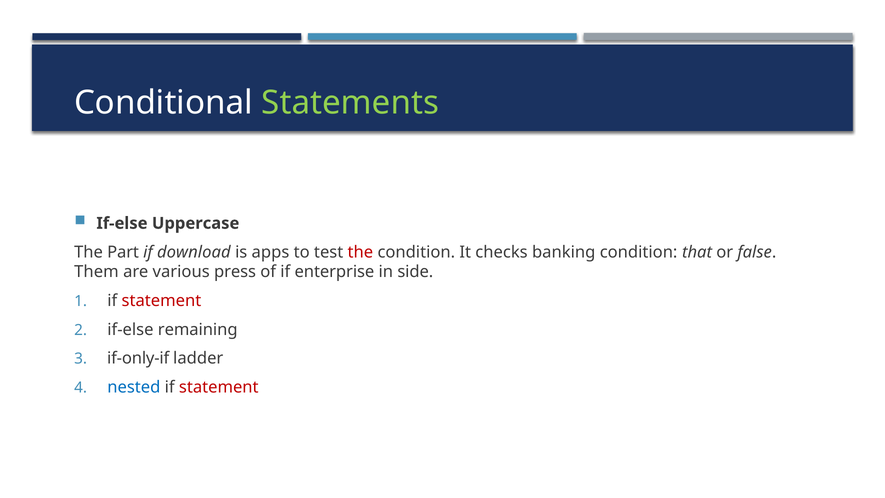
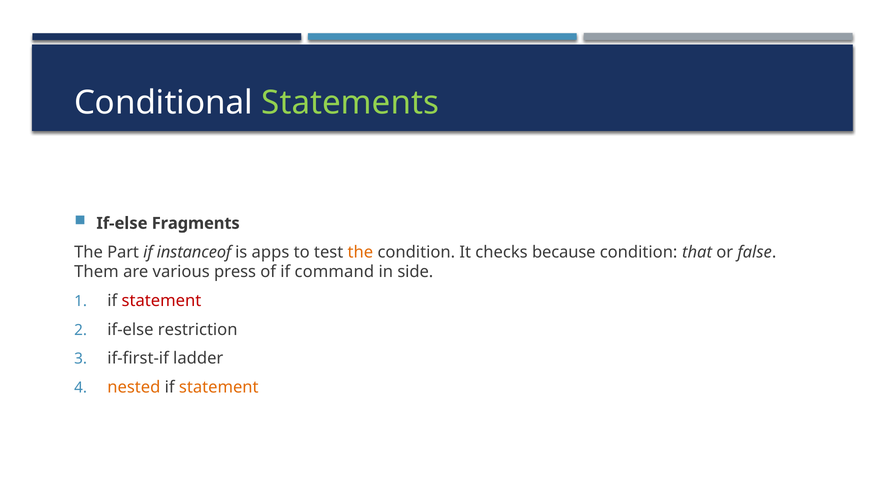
Uppercase: Uppercase -> Fragments (196, 223)
download: download -> instanceof (194, 252)
the colour: red -> orange (360, 252)
banking: banking -> because (564, 252)
enterprise: enterprise -> command (334, 272)
remaining: remaining -> restriction (198, 329)
if-only-if: if-only-if -> if-first-if (138, 358)
nested colour: blue -> orange (134, 387)
statement colour: red -> orange (219, 387)
